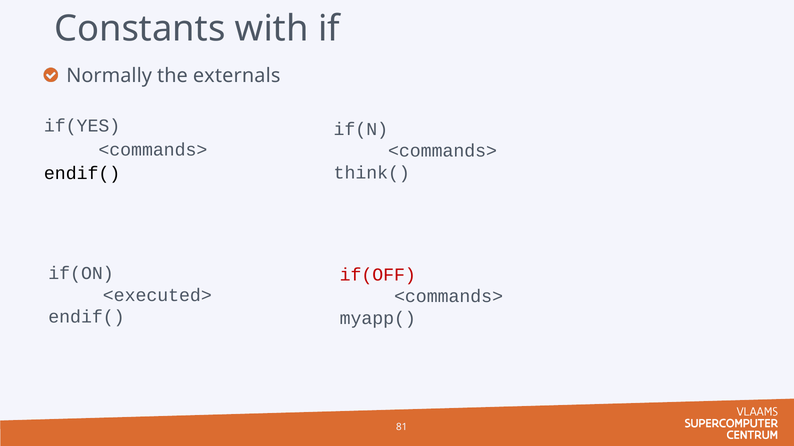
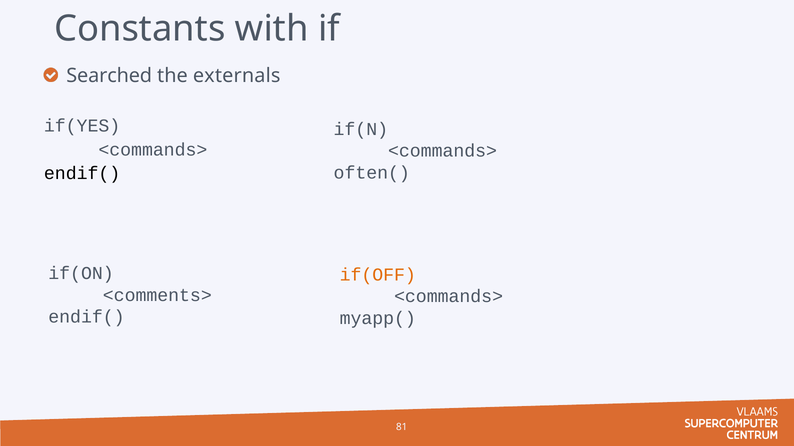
Normally: Normally -> Searched (109, 76)
think(: think( -> often( (372, 173)
if(OFF colour: red -> orange (378, 275)
<executed>: <executed> -> <comments> (157, 295)
